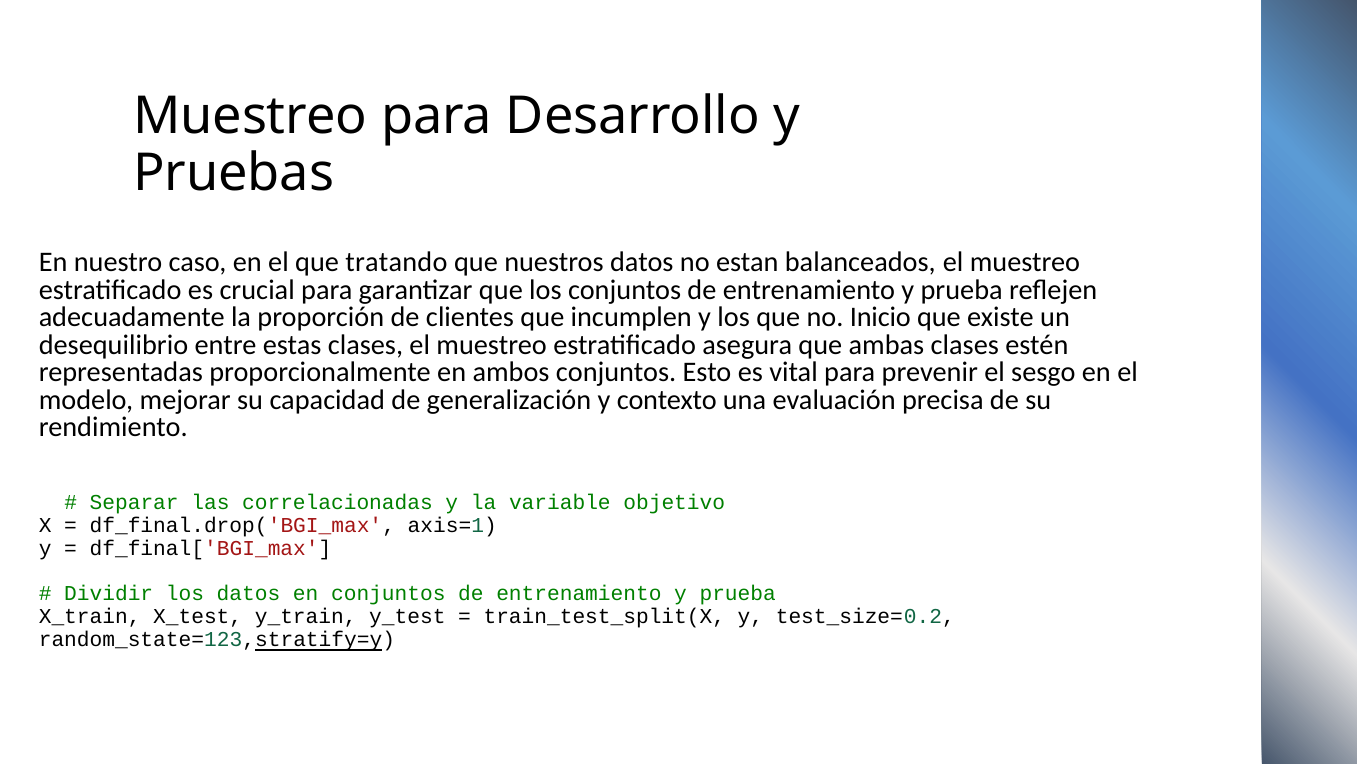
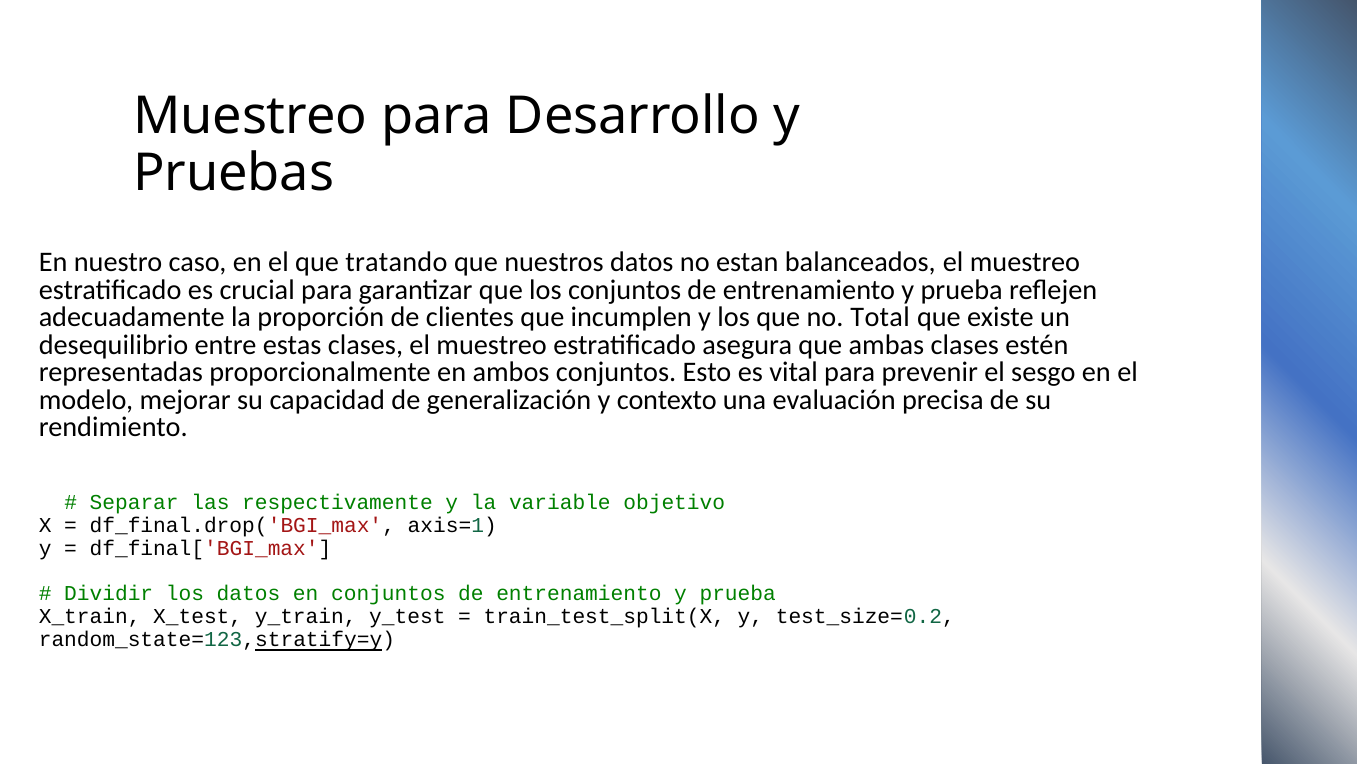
Inicio: Inicio -> Total (880, 317)
correlacionadas: correlacionadas -> respectivamente (337, 502)
